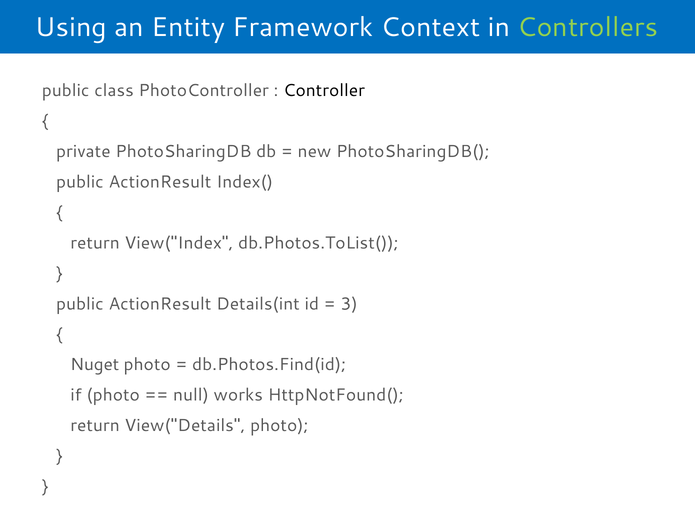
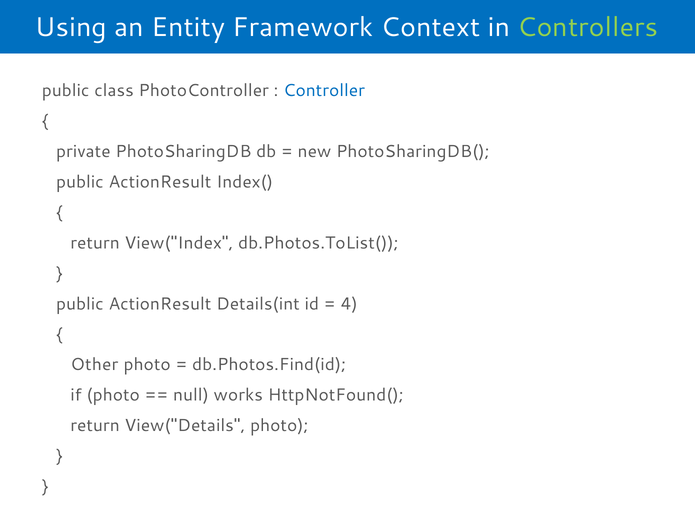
Controller colour: black -> blue (324, 90)
3: 3 -> 4 (349, 304)
Nuget: Nuget -> Other (94, 365)
